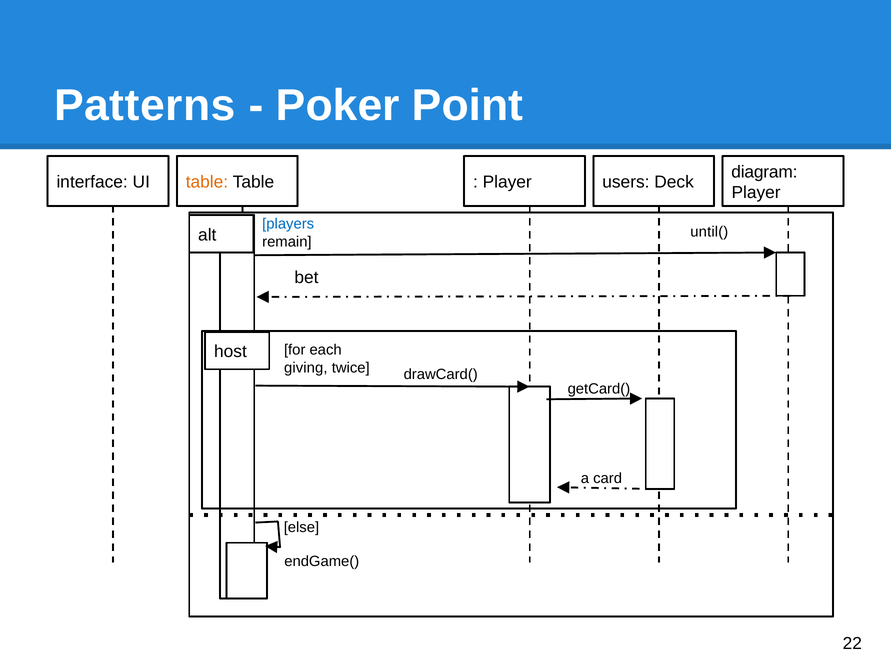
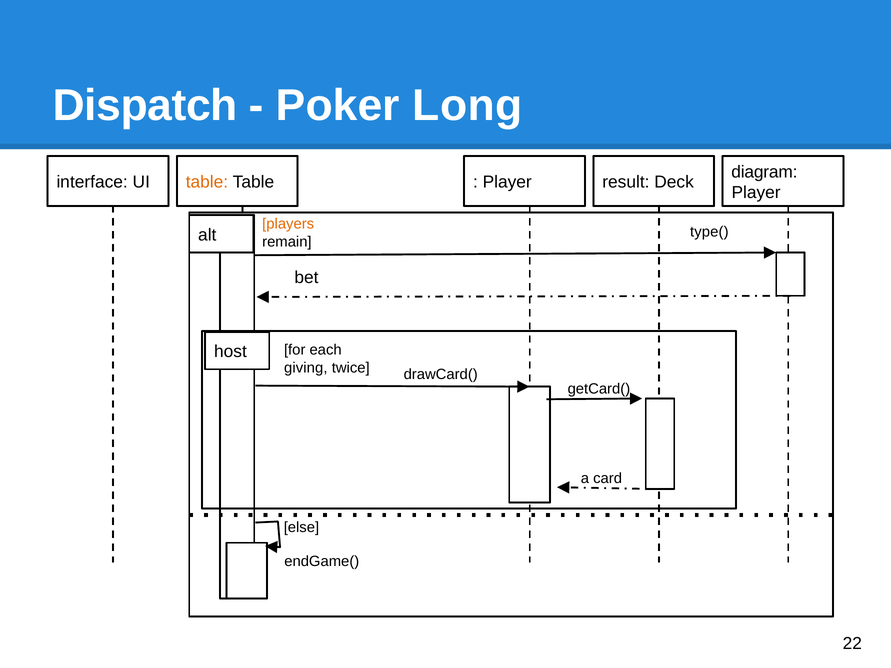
Patterns: Patterns -> Dispatch (145, 106)
Point: Point -> Long (467, 106)
users: users -> result (626, 182)
players colour: blue -> orange (288, 224)
until(: until( -> type( (709, 232)
